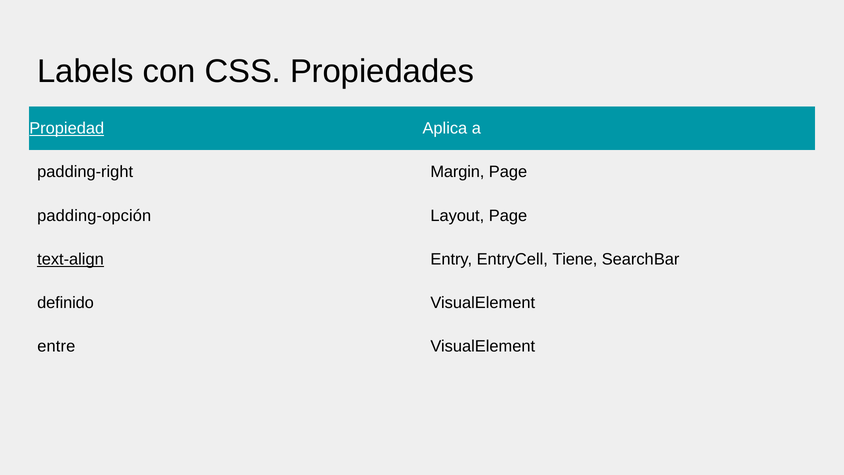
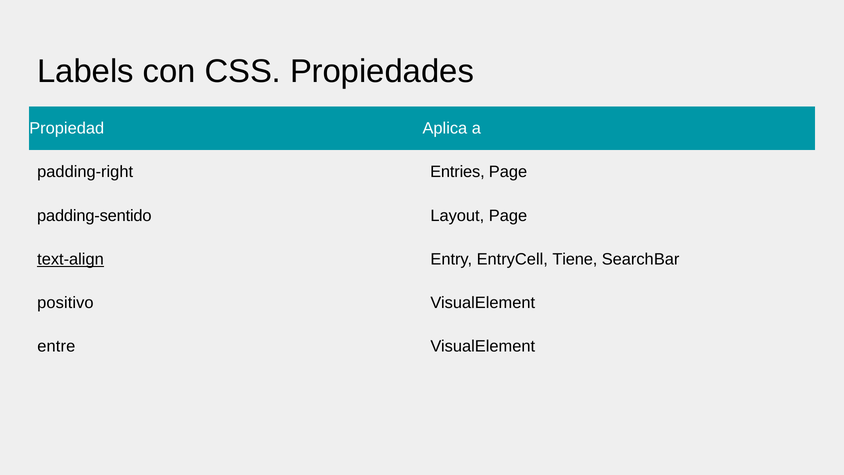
Propiedad underline: present -> none (67, 128)
Margin: Margin -> Entries (457, 172)
padding-opción: padding-opción -> padding-sentido (94, 216)
definido: definido -> positivo (65, 303)
